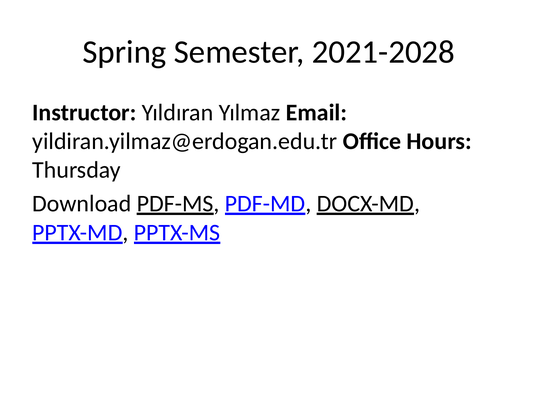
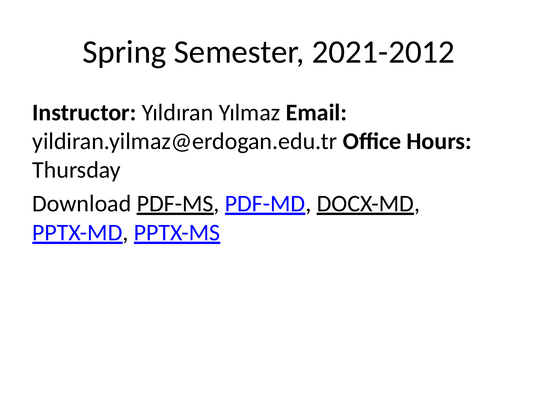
2021-2028: 2021-2028 -> 2021-2012 (383, 52)
